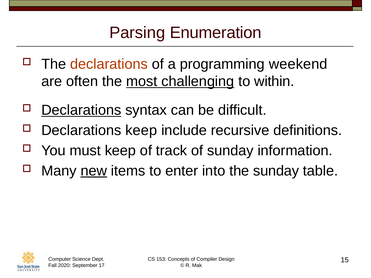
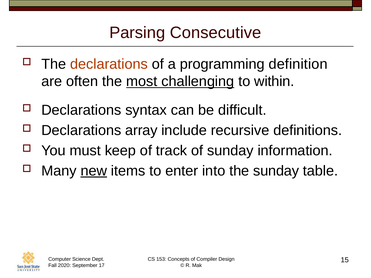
Enumeration: Enumeration -> Consecutive (216, 33)
weekend: weekend -> definition (298, 64)
Declarations underline: present -> none (81, 110)
Declarations keep: keep -> array (141, 130)
